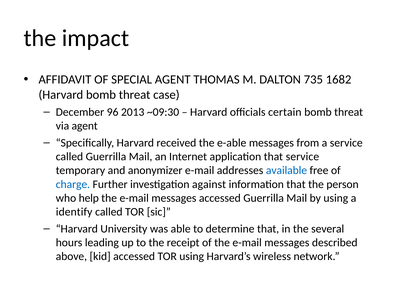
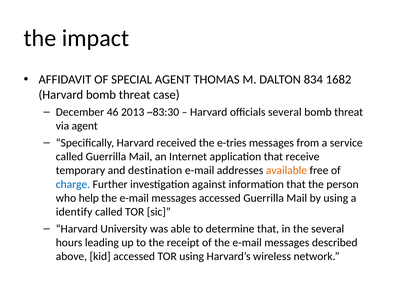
735: 735 -> 834 (313, 80)
96: 96 -> 46 (113, 112)
~09:30: ~09:30 -> ~83:30 (163, 112)
officials certain: certain -> several (285, 112)
e-able: e-able -> e-tries (232, 143)
that service: service -> receive (303, 157)
anonymizer: anonymizer -> destination (155, 171)
available colour: blue -> orange (286, 171)
